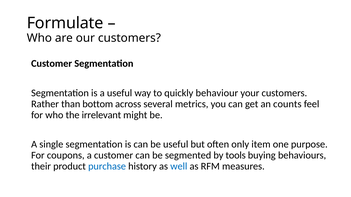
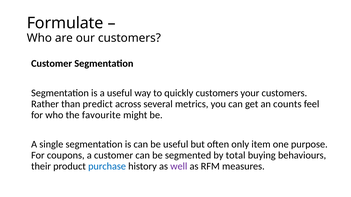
quickly behaviour: behaviour -> customers (217, 93)
bottom: bottom -> predict (98, 104)
irrelevant: irrelevant -> favourite (101, 115)
tools: tools -> total (236, 156)
well colour: blue -> purple (179, 167)
